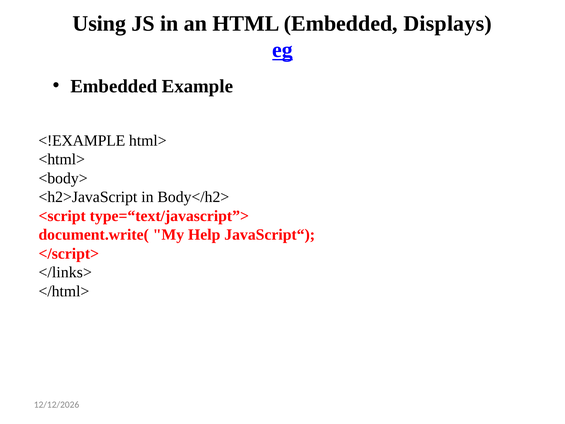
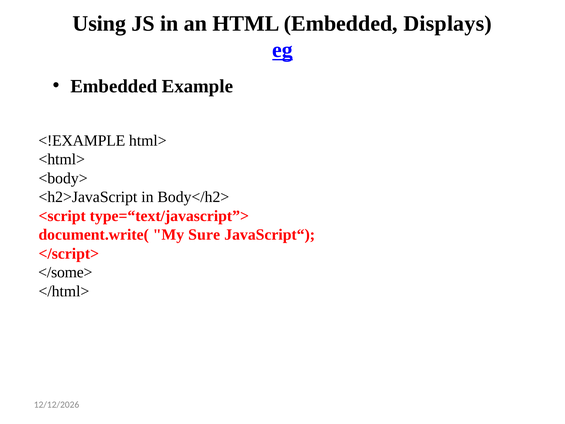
Help: Help -> Sure (204, 235)
</links>: </links> -> </some> (65, 272)
